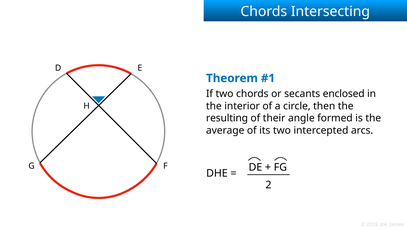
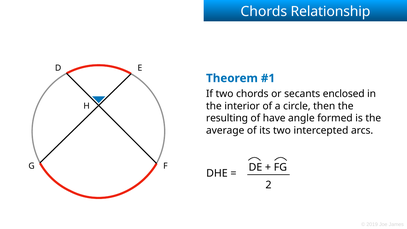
Intersecting: Intersecting -> Relationship (330, 12)
their: their -> have (274, 118)
